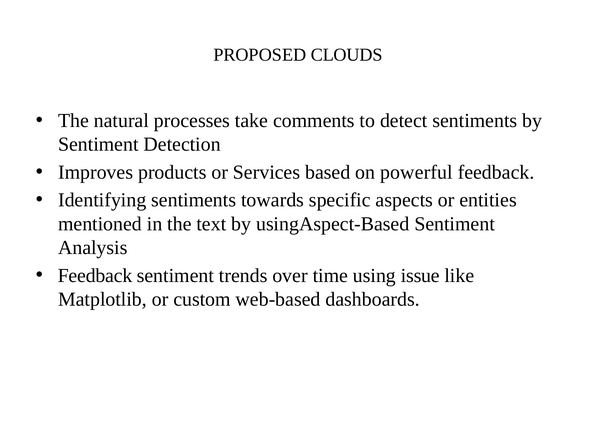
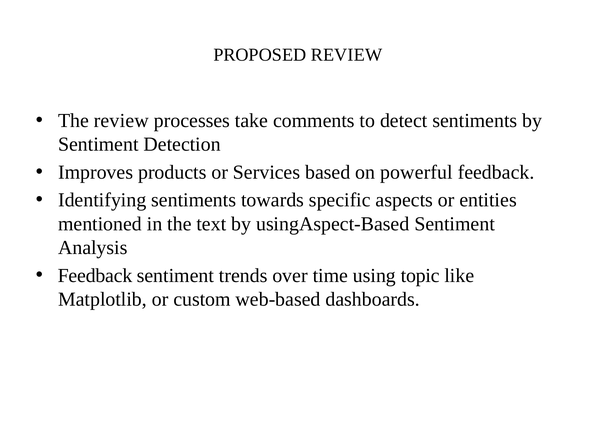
PROPOSED CLOUDS: CLOUDS -> REVIEW (347, 55)
The natural: natural -> review (121, 121)
issue: issue -> topic (420, 276)
